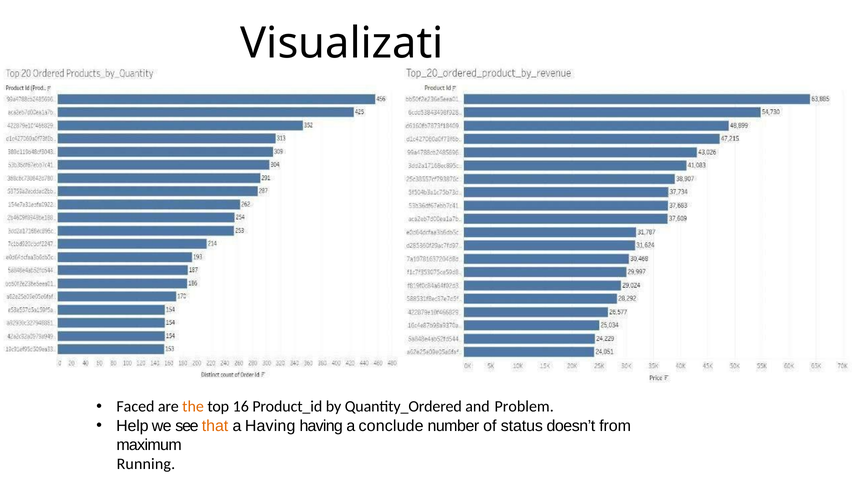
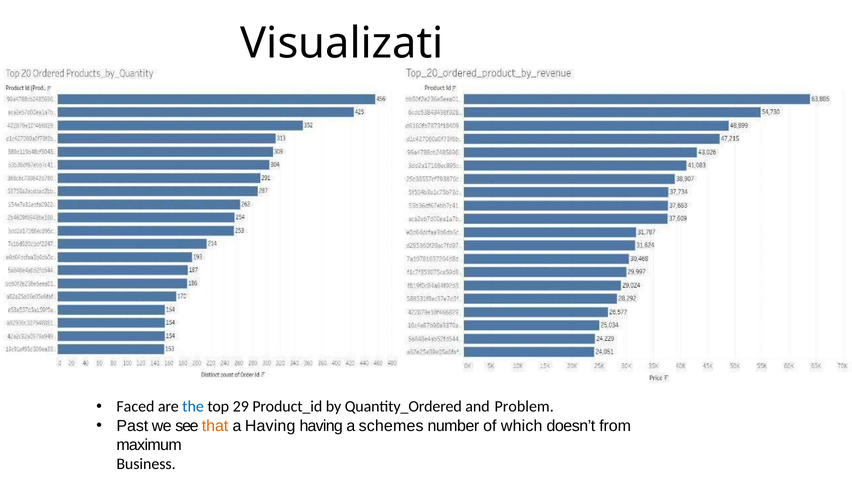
the colour: orange -> blue (193, 407)
16: 16 -> 29 (241, 407)
Help: Help -> Past (132, 426)
conclude: conclude -> schemes (391, 426)
status: status -> which (522, 426)
Running: Running -> Business (146, 464)
